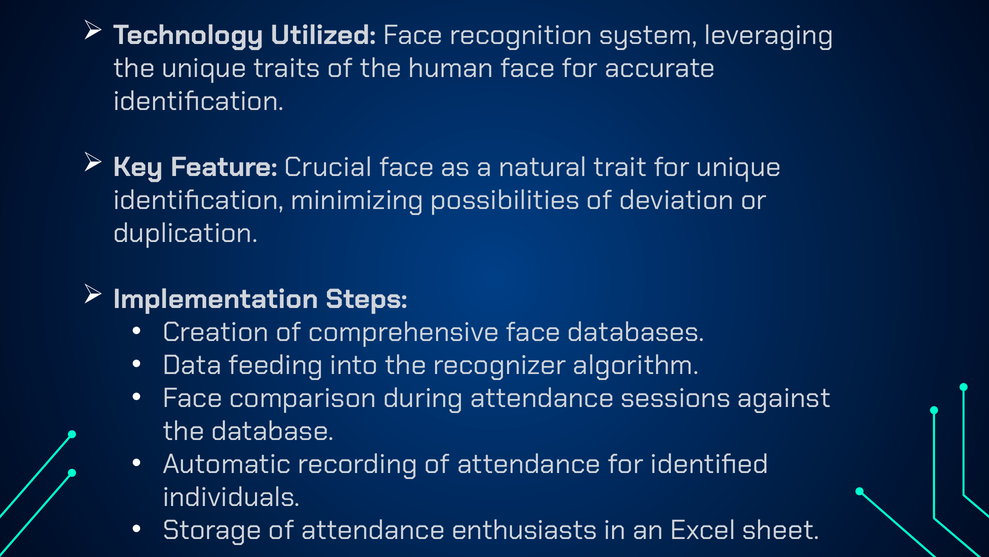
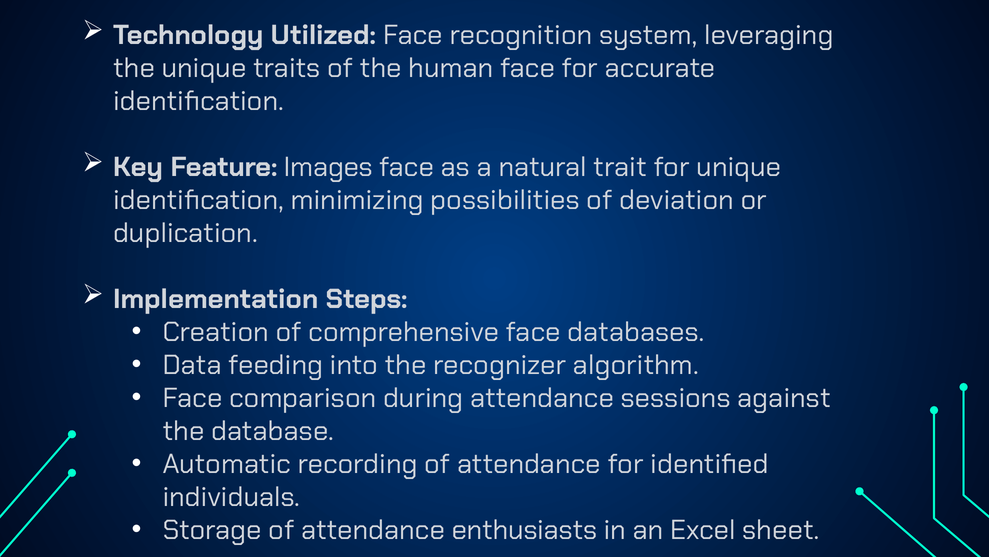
Crucial: Crucial -> Images (328, 167)
